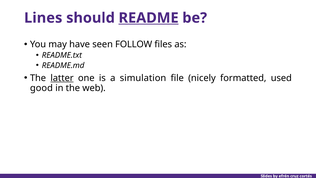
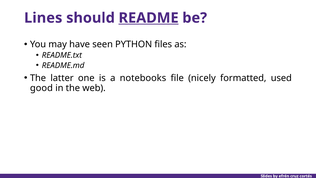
FOLLOW: FOLLOW -> PYTHON (134, 44)
latter underline: present -> none (62, 78)
simulation: simulation -> notebooks (143, 78)
